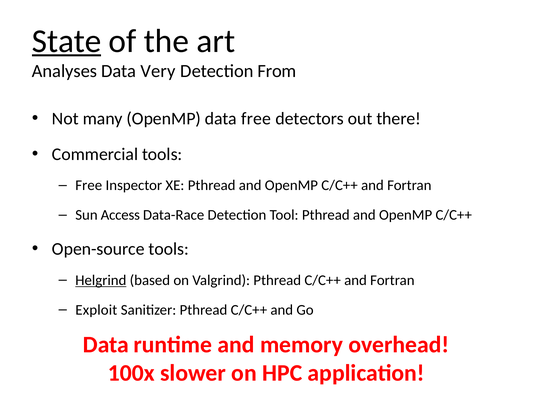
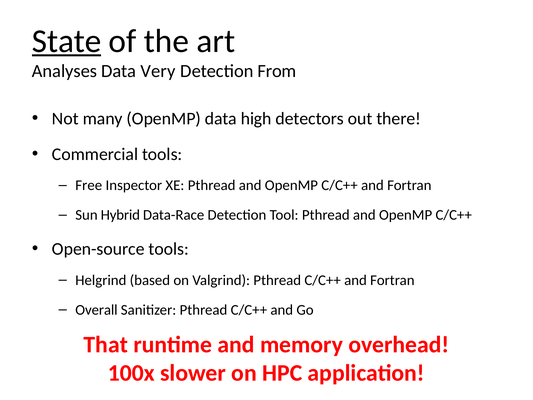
data free: free -> high (256, 119)
Access: Access -> Hybrid (120, 215)
Helgrind underline: present -> none (101, 280)
Exploit: Exploit -> Overall (96, 310)
Data: Data -> That (106, 344)
